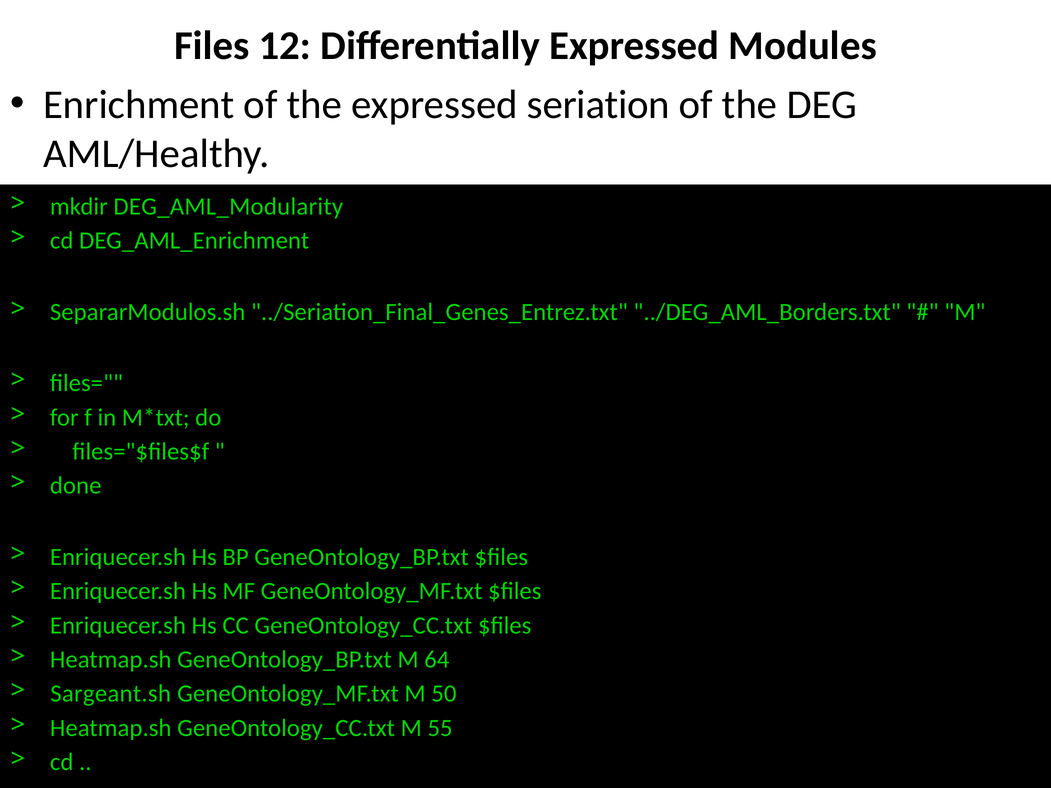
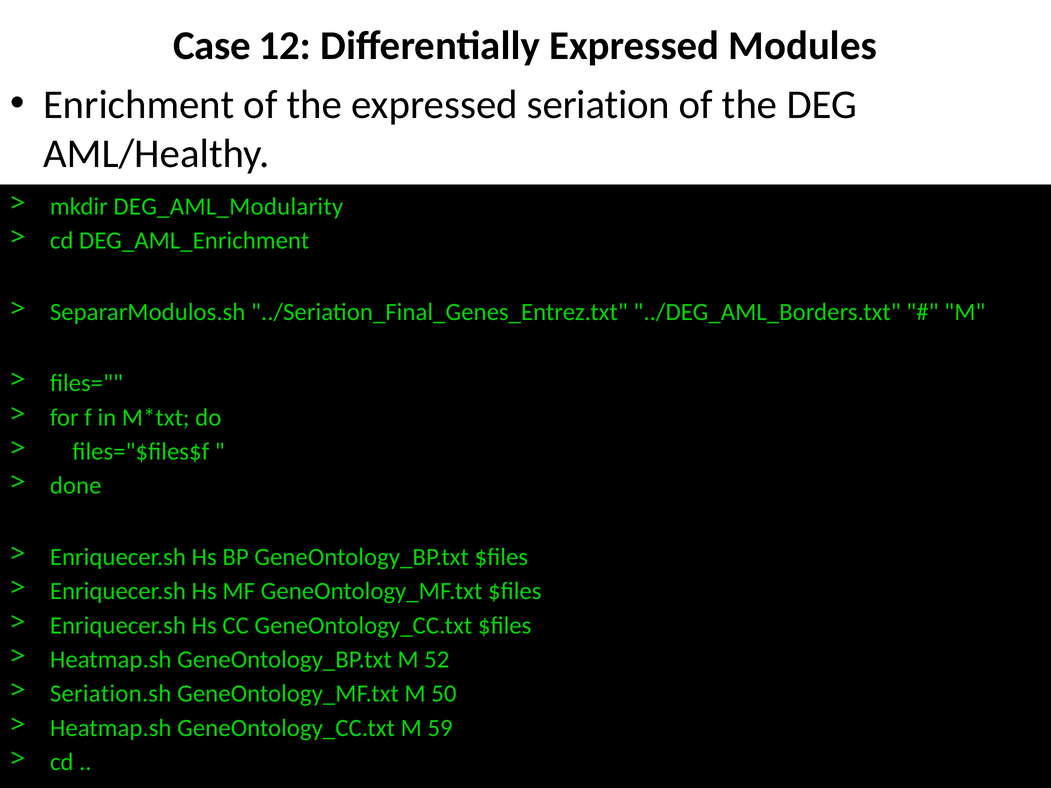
Files: Files -> Case (212, 46)
64: 64 -> 52 (437, 660)
Sargeant.sh: Sargeant.sh -> Seriation.sh (111, 694)
55: 55 -> 59 (440, 728)
